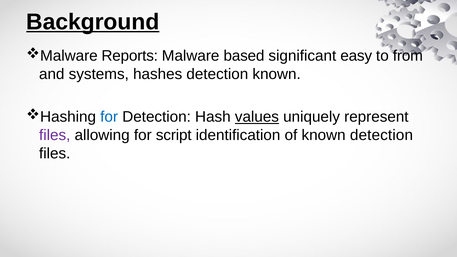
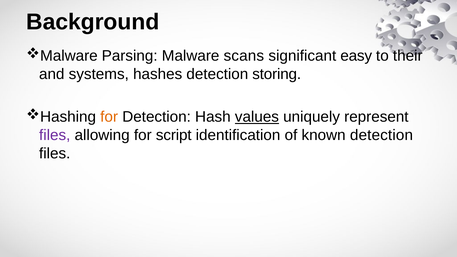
Background underline: present -> none (93, 22)
Reports: Reports -> Parsing (130, 56)
based: based -> scans (244, 56)
from: from -> their (408, 56)
detection known: known -> storing (277, 74)
for colour: blue -> orange (109, 117)
